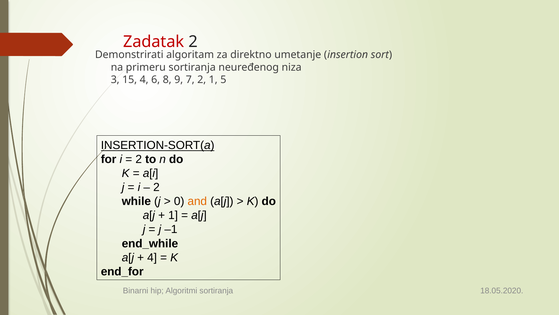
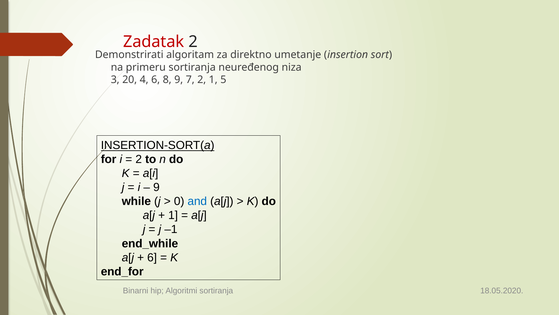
15: 15 -> 20 (130, 80)
2: 2 -> 9 (156, 187)
and colour: orange -> blue (197, 201)
4: 4 -> 6 (152, 257)
